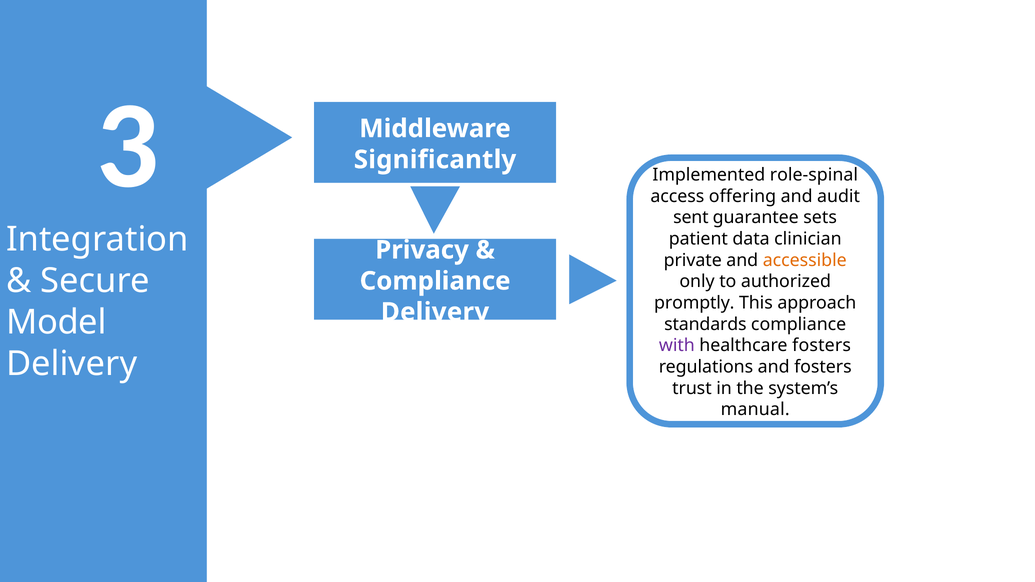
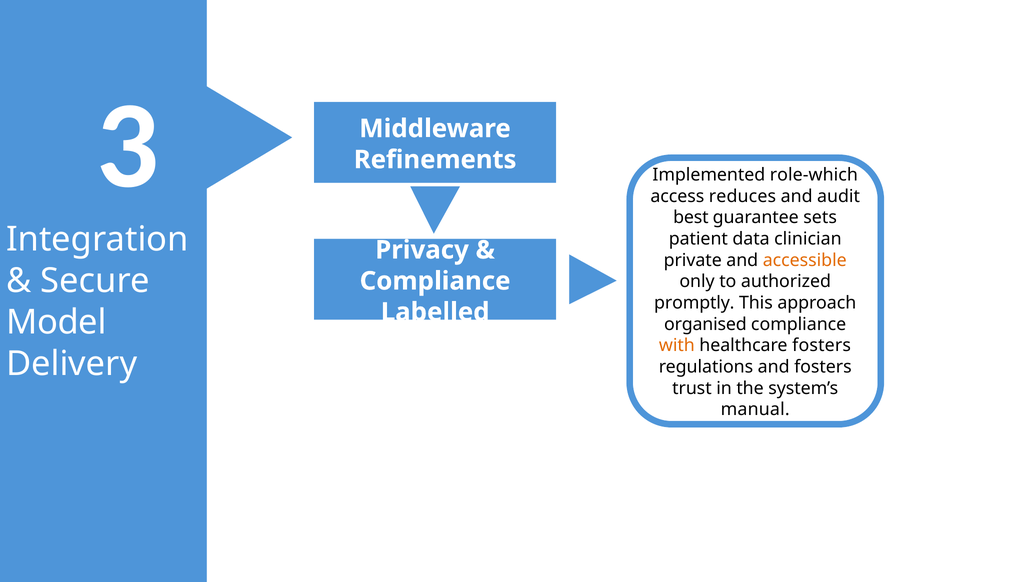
Significantly: Significantly -> Refinements (435, 160)
role-spinal: role-spinal -> role-which (814, 175)
offering: offering -> reduces (742, 196)
sent: sent -> best (691, 218)
Delivery: Delivery -> Labelled (435, 312)
standards: standards -> organised (705, 324)
with colour: purple -> orange (677, 346)
